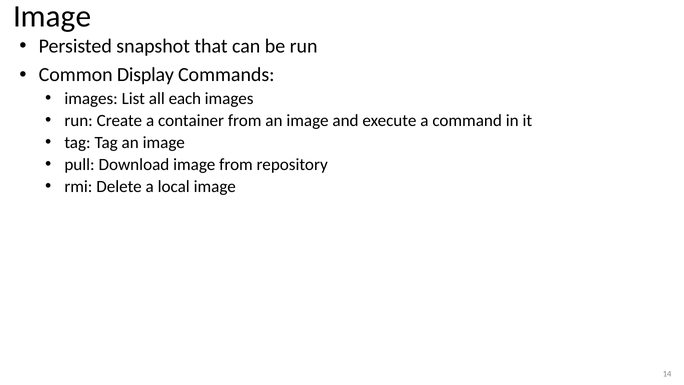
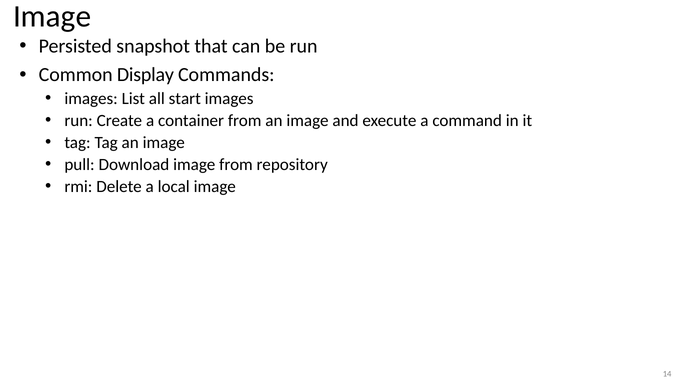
each: each -> start (185, 98)
